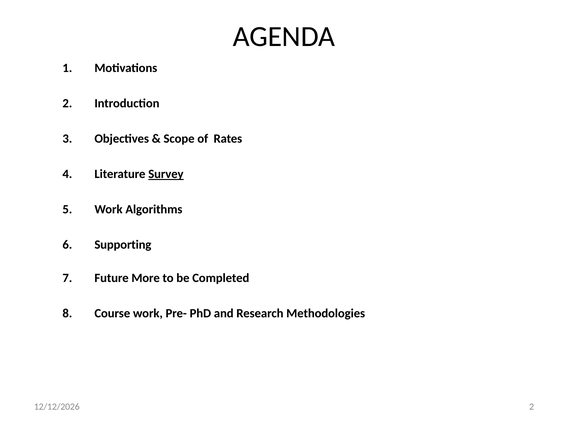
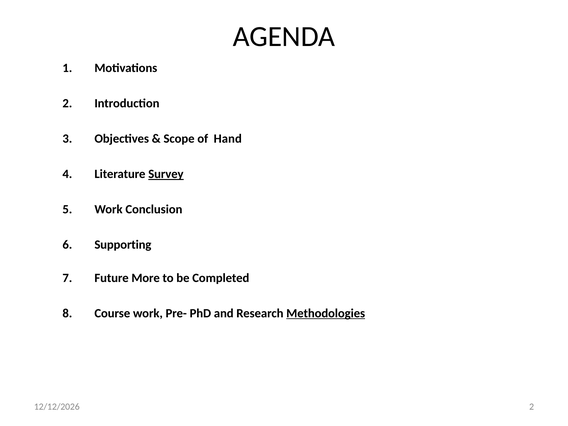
Rates: Rates -> Hand (228, 139)
Algorithms: Algorithms -> Conclusion (154, 209)
Methodologies underline: none -> present (326, 313)
